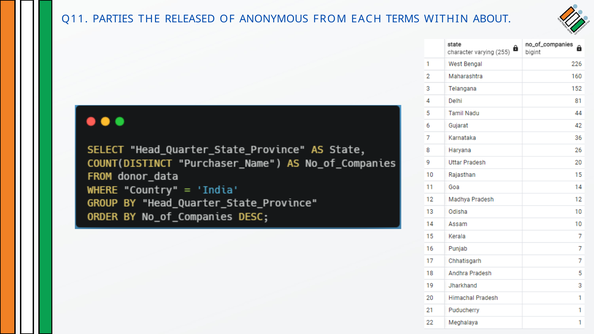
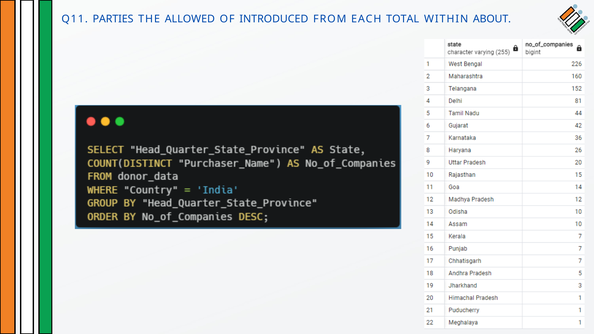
RELEASED: RELEASED -> ALLOWED (190, 19)
ANONYMOUS: ANONYMOUS -> INTRODUCED (274, 19)
TERMS: TERMS -> TOTAL (403, 19)
